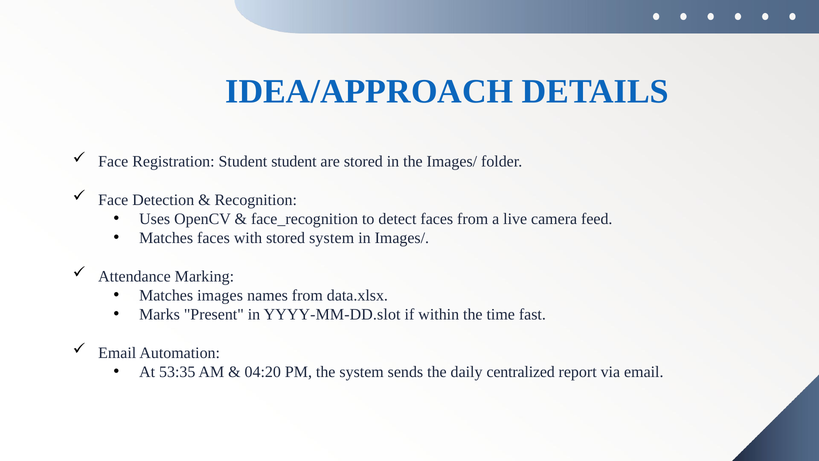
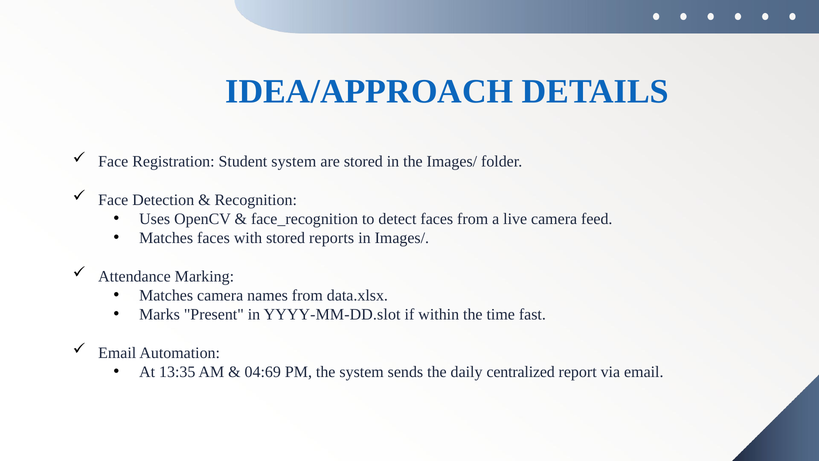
Student student: student -> system (294, 161)
stored system: system -> reports (332, 238)
Matches images: images -> camera (220, 295)
53:35: 53:35 -> 13:35 (177, 372)
04:20: 04:20 -> 04:69 (263, 372)
